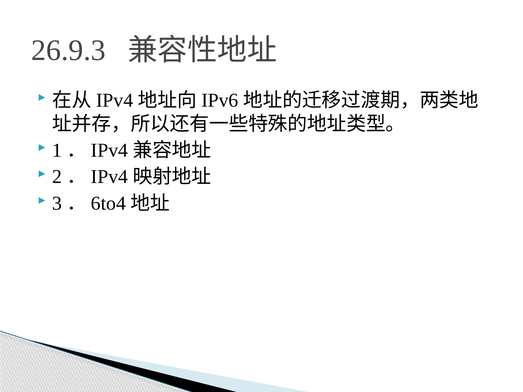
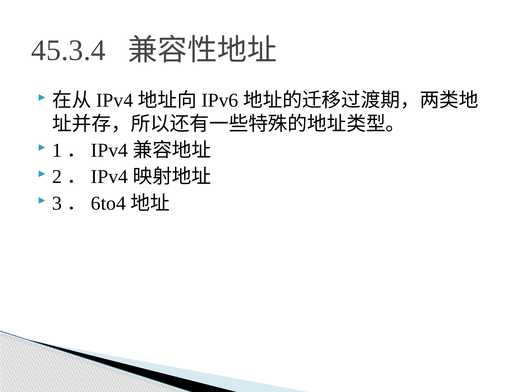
26.9.3: 26.9.3 -> 45.3.4 (69, 50)
